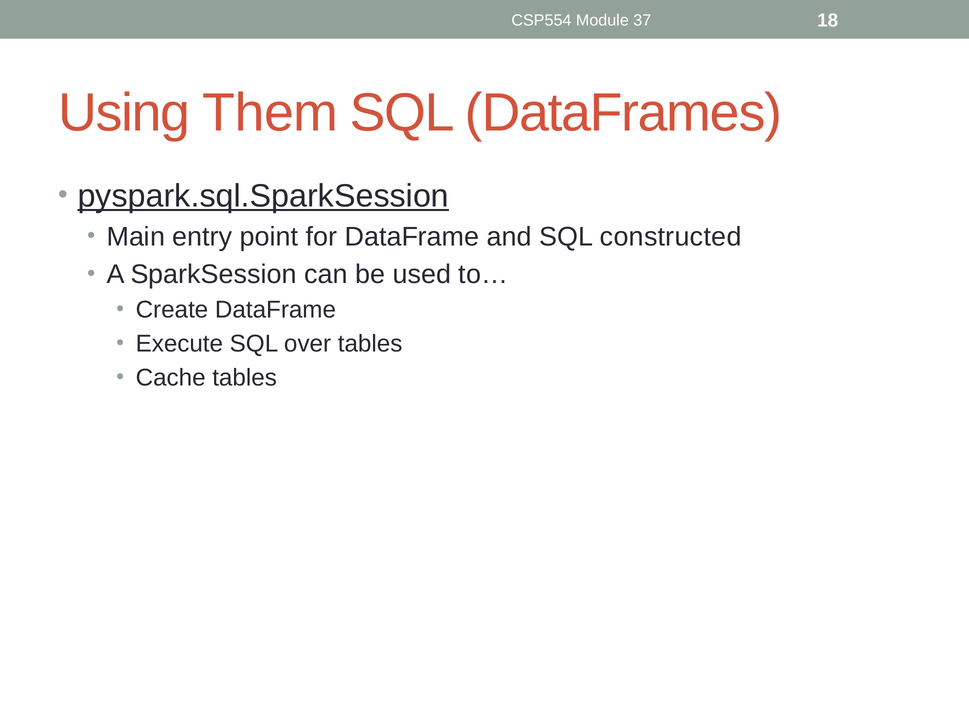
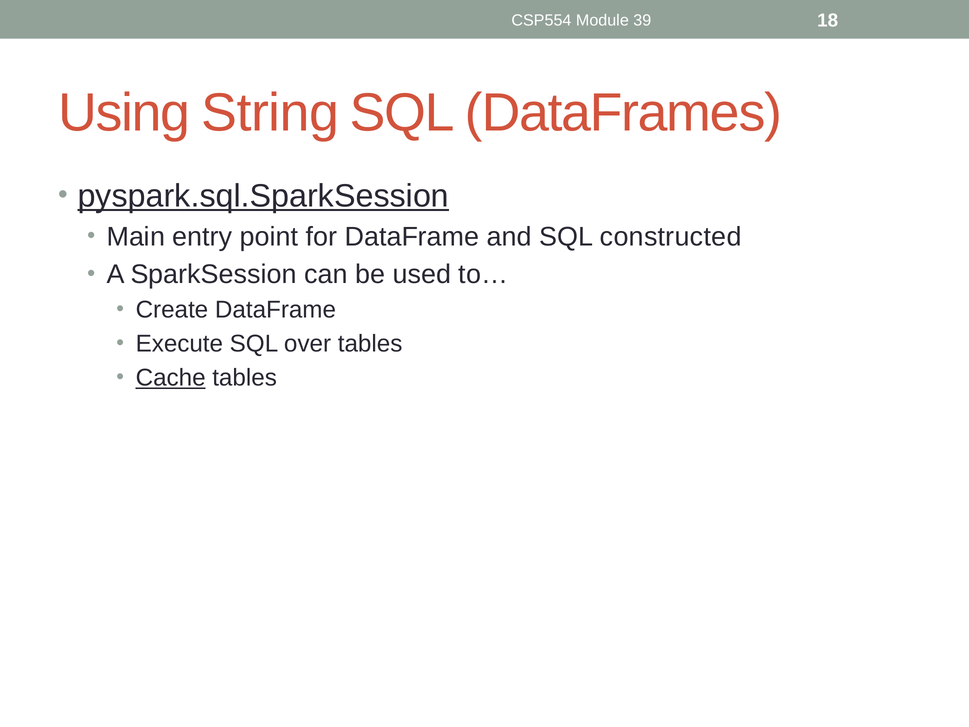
37: 37 -> 39 (642, 20)
Them: Them -> String (270, 113)
Cache underline: none -> present (171, 378)
